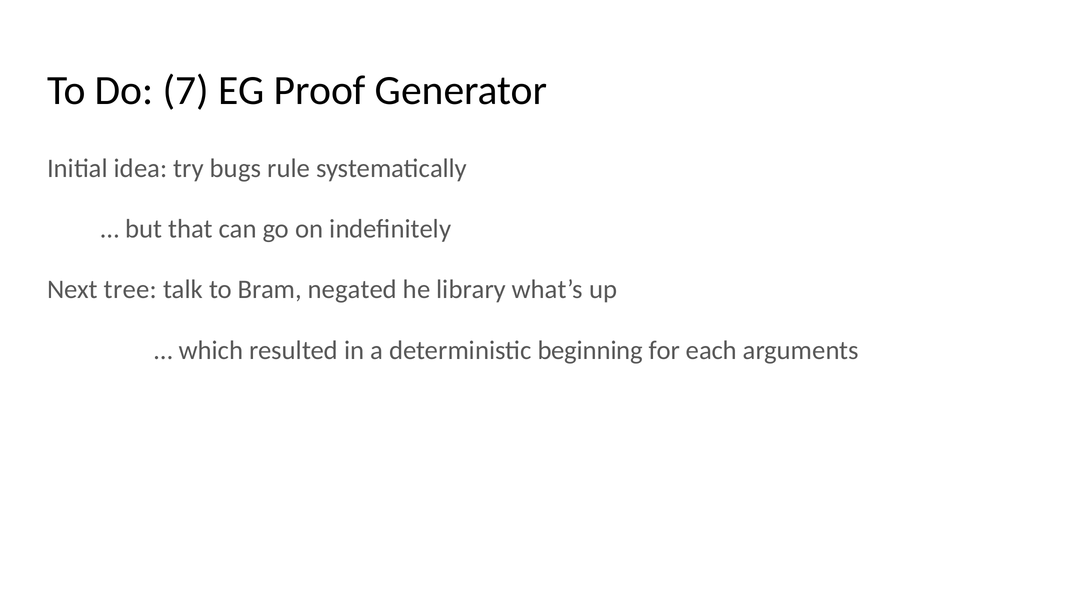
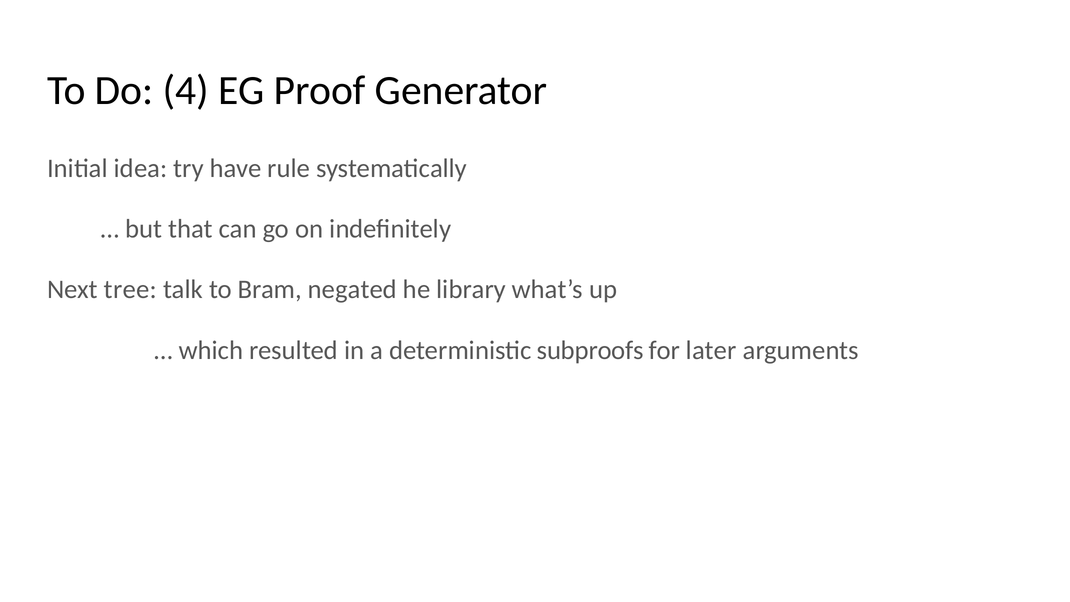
7: 7 -> 4 (186, 91)
bugs: bugs -> have (236, 168)
beginning: beginning -> subproofs (590, 350)
each: each -> later (711, 350)
